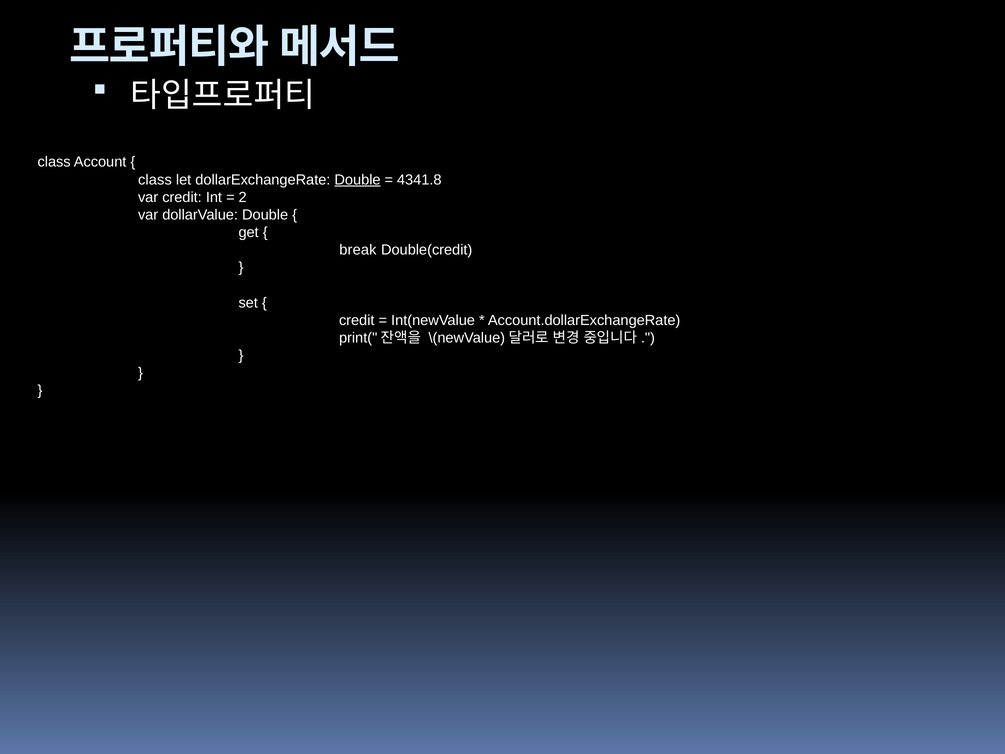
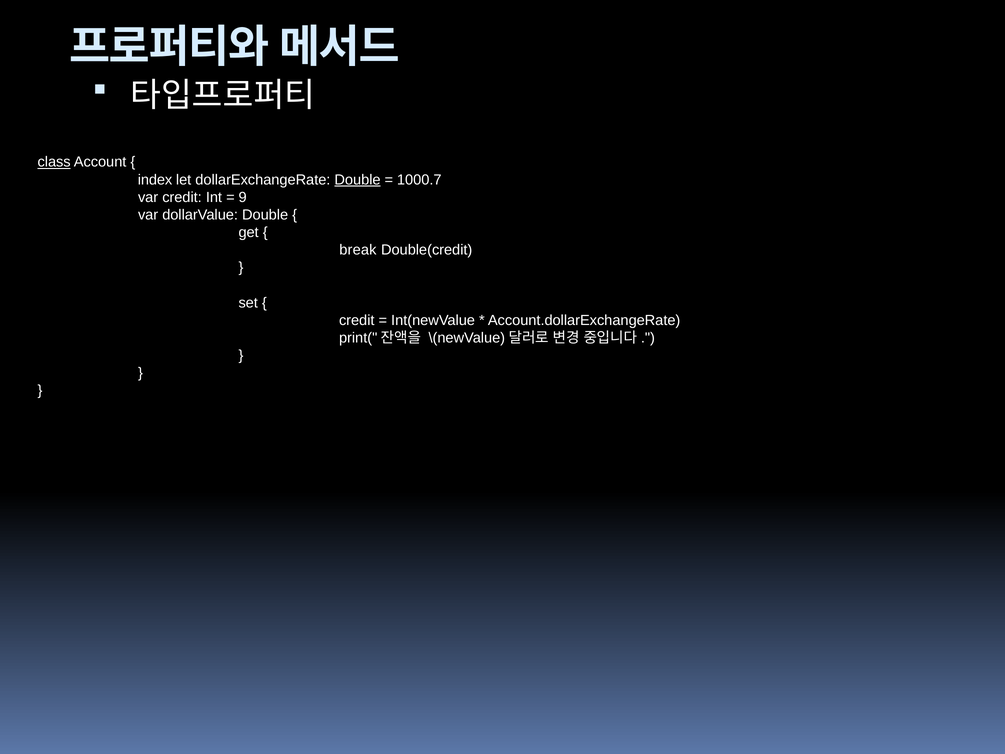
class underline: none -> present (54, 162)
class: class -> index (155, 180)
4341.8: 4341.8 -> 1000.7 (419, 180)
2: 2 -> 9 (243, 197)
